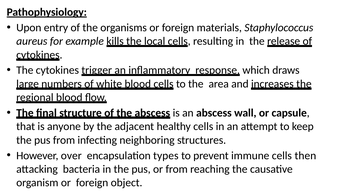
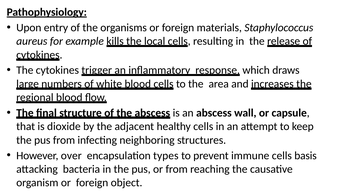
anyone: anyone -> dioxide (64, 127)
then: then -> basis (306, 156)
